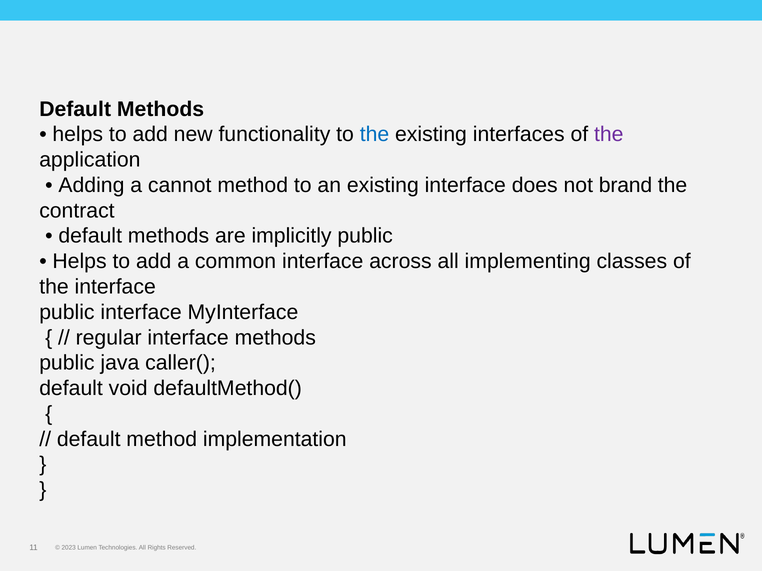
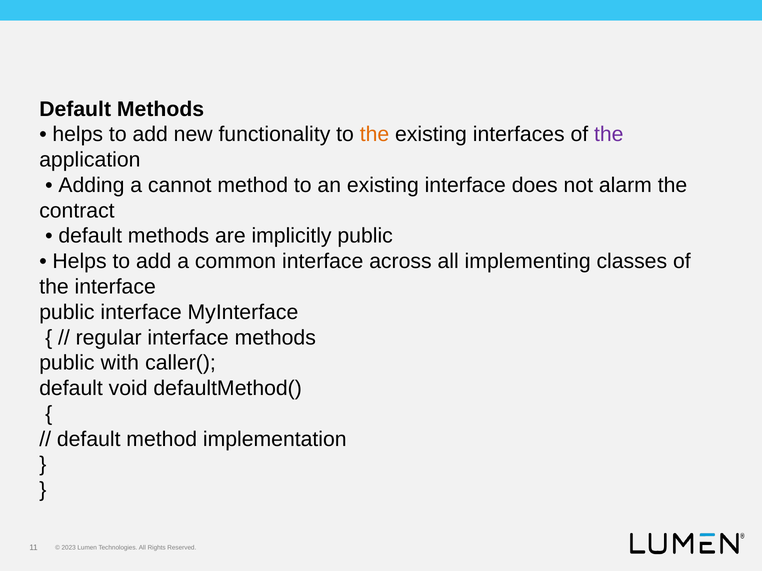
the colour: blue -> orange (375, 135)
brand: brand -> alarm (625, 185)
java: java -> with (120, 363)
